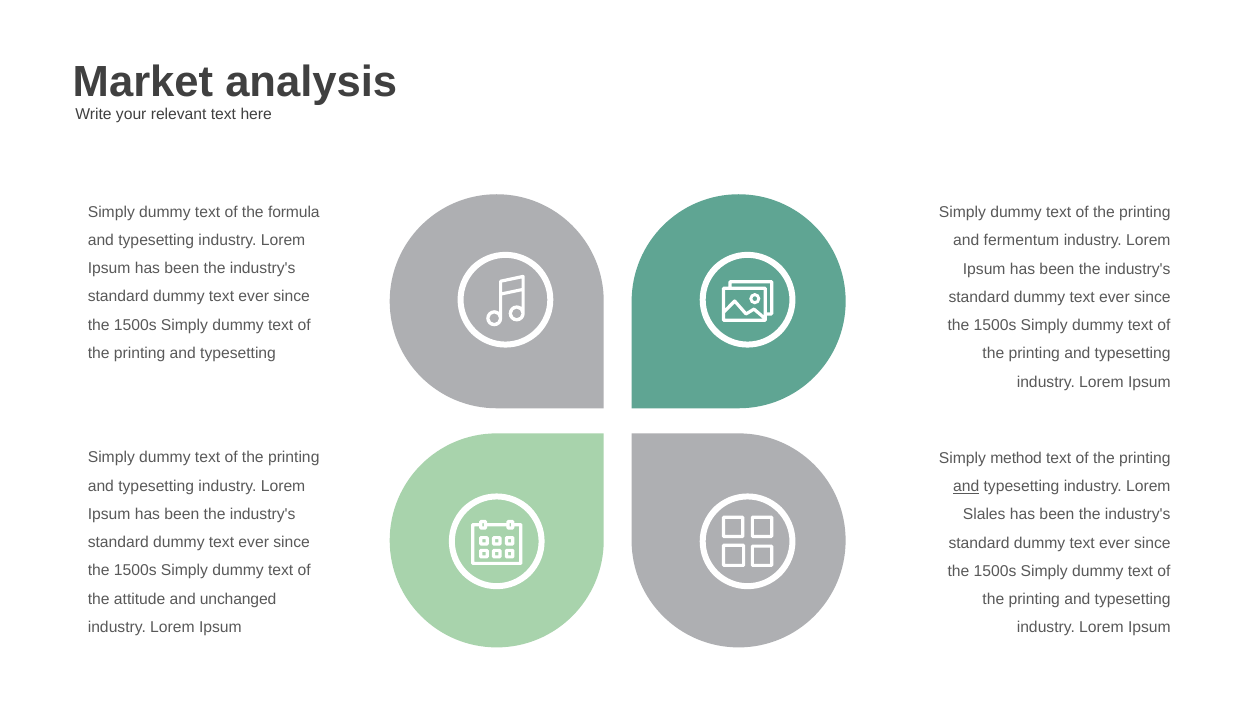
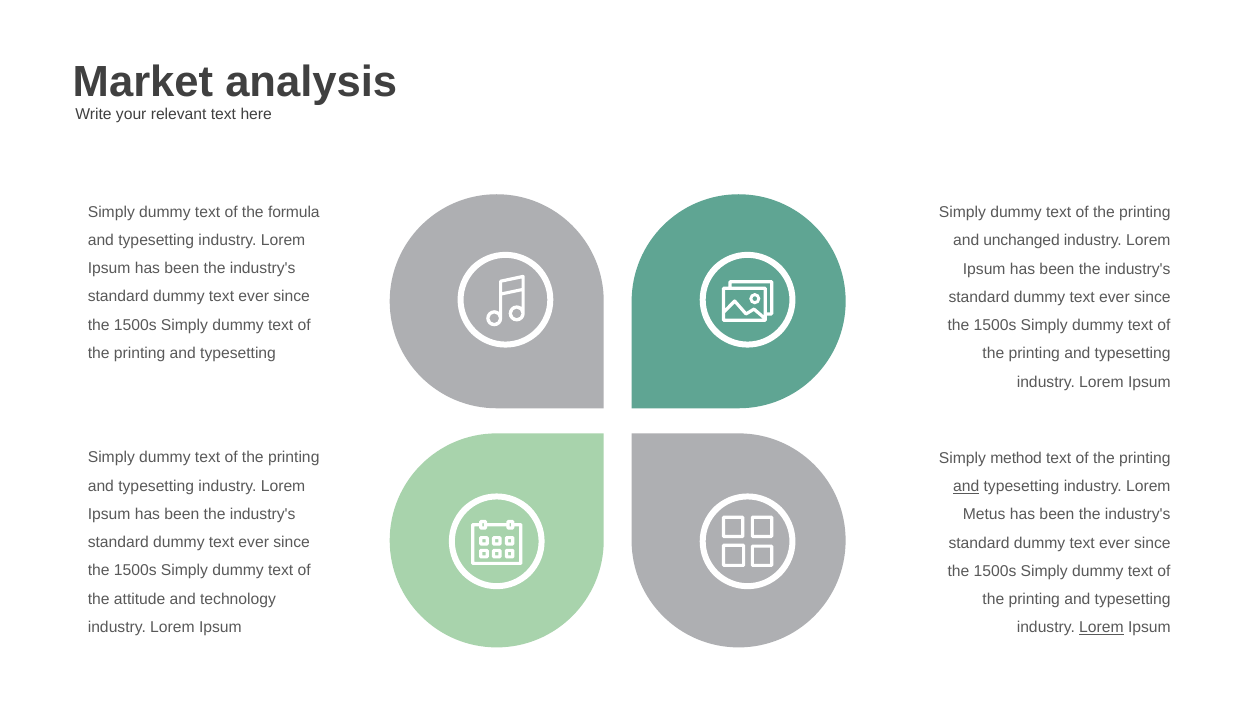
fermentum: fermentum -> unchanged (1022, 241)
Slales: Slales -> Metus (984, 515)
unchanged: unchanged -> technology (238, 599)
Lorem underline: none -> present (1101, 628)
